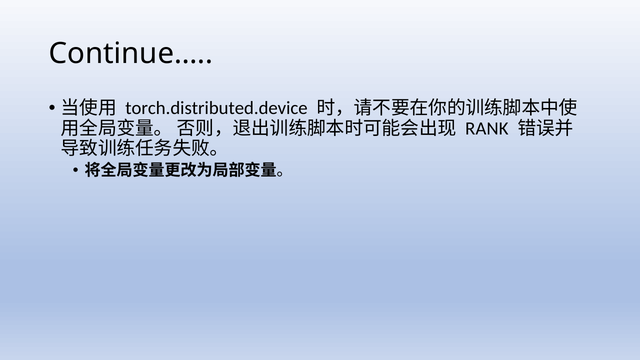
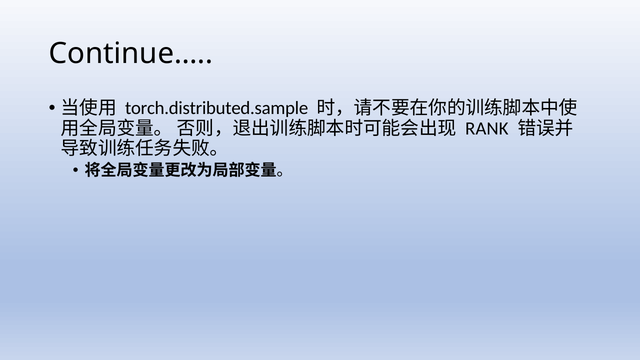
torch.distributed.device: torch.distributed.device -> torch.distributed.sample (217, 108)
